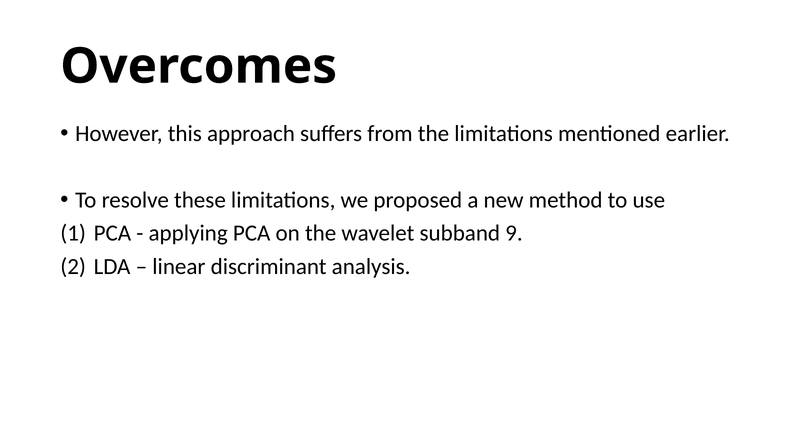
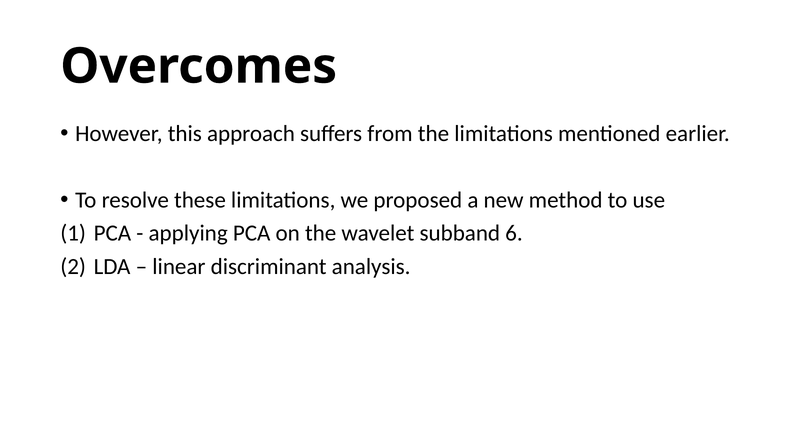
9: 9 -> 6 (514, 233)
